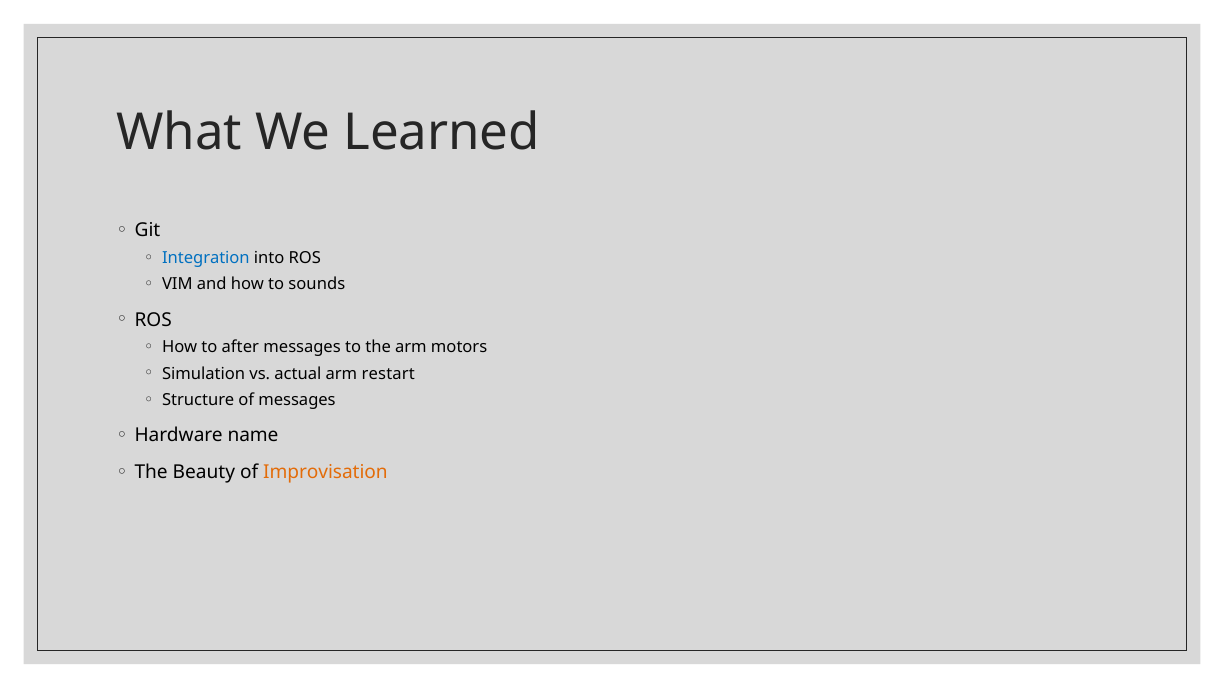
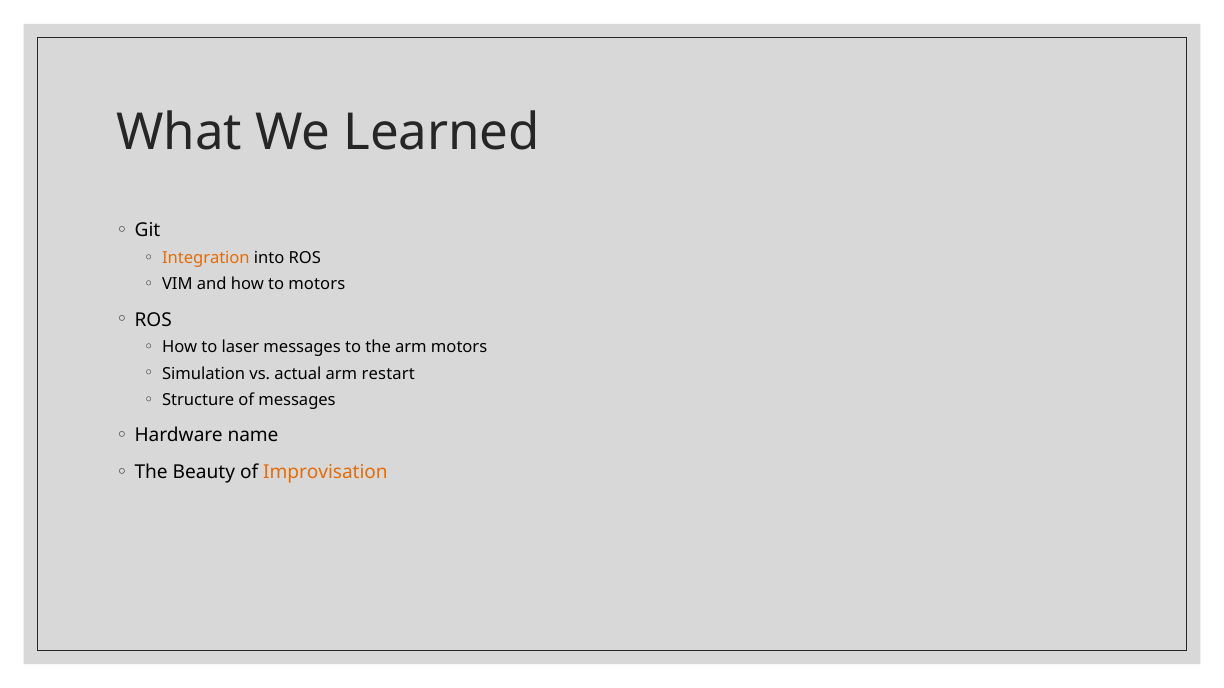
Integration colour: blue -> orange (206, 258)
to sounds: sounds -> motors (317, 285)
after: after -> laser (240, 348)
